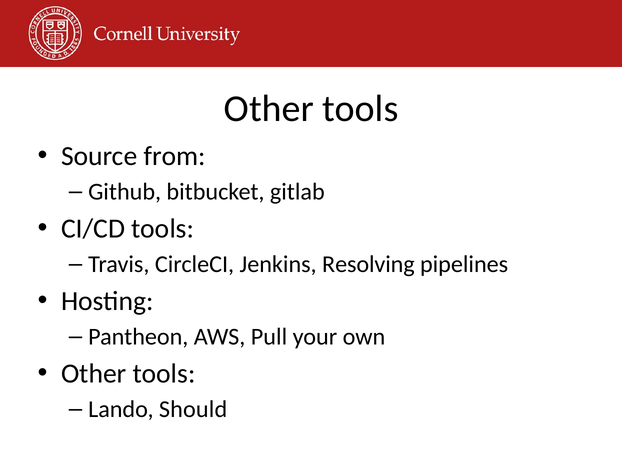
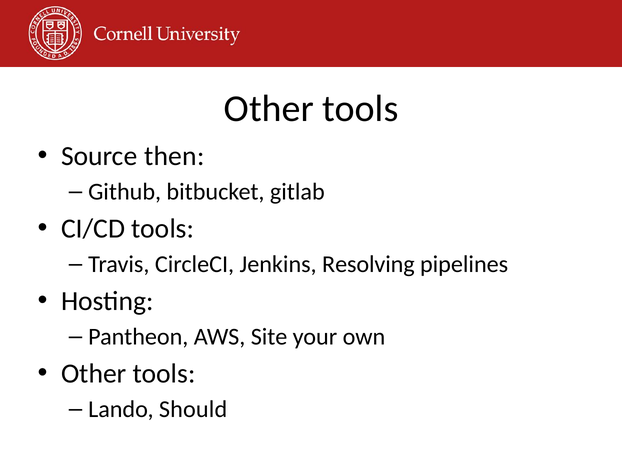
from: from -> then (174, 156)
Pull: Pull -> Site (269, 337)
